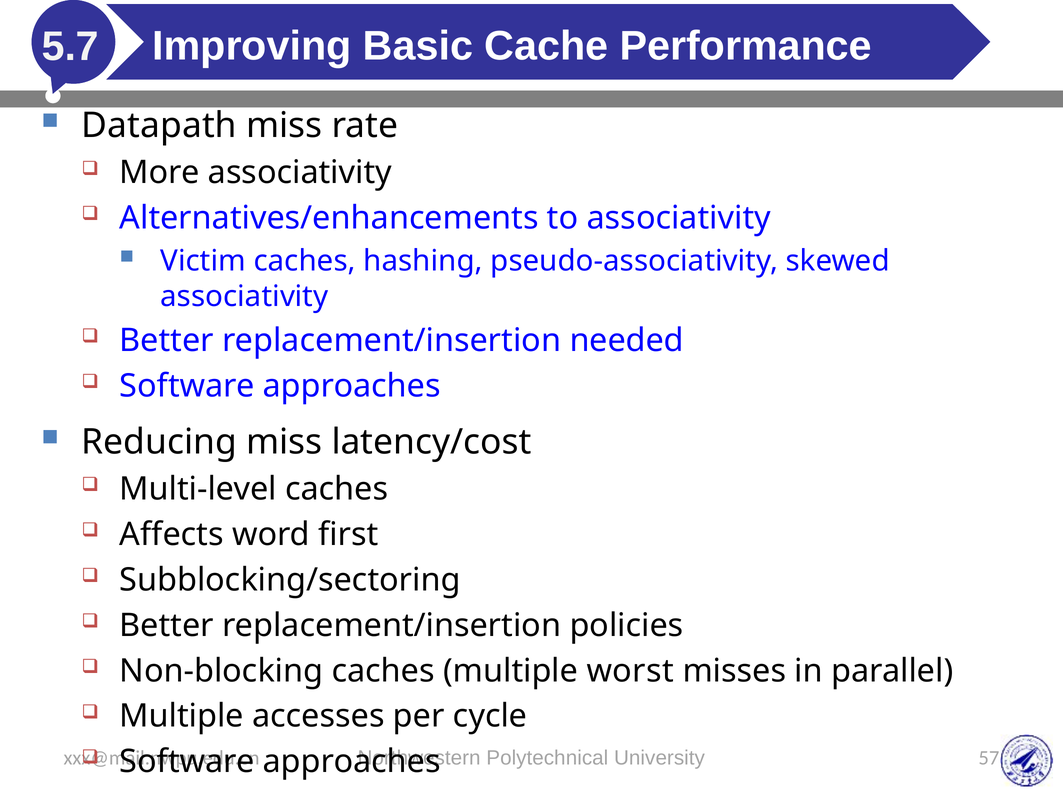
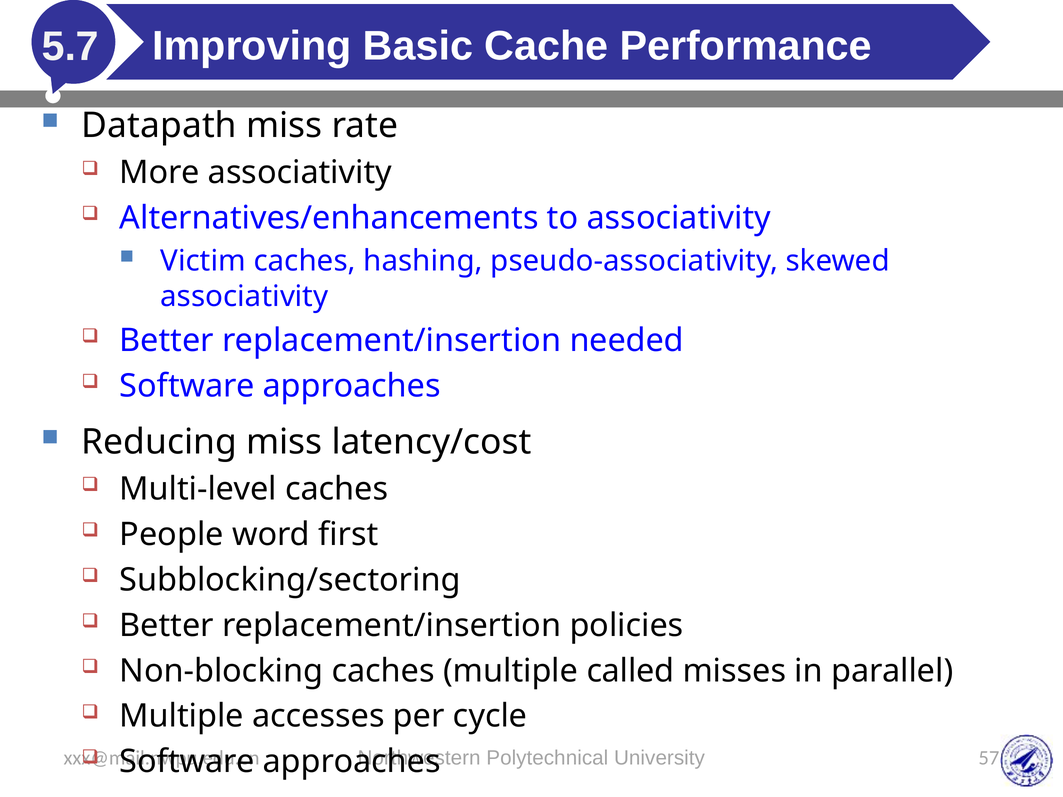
Affects: Affects -> People (172, 535)
worst: worst -> called (630, 671)
